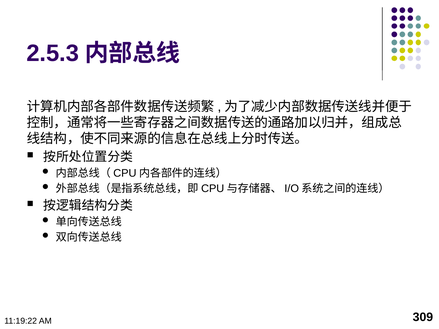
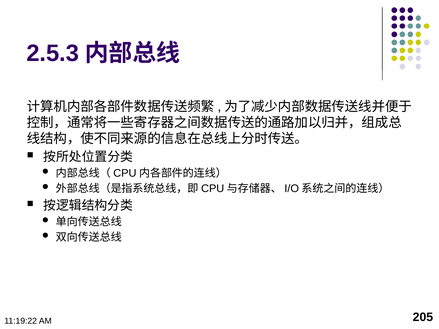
309: 309 -> 205 (423, 317)
